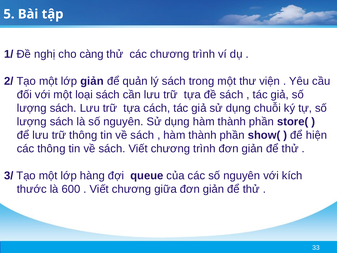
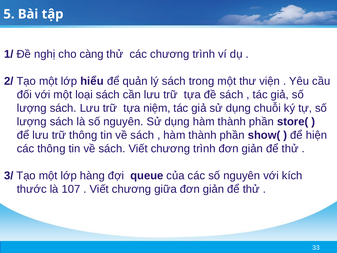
lớp giản: giản -> hiểu (92, 81)
cách: cách -> niệm (157, 108)
600: 600 -> 107 (71, 189)
